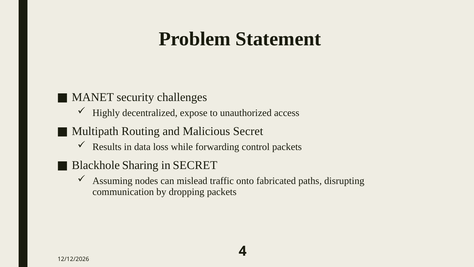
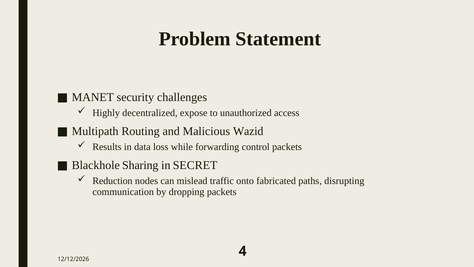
Malicious Secret: Secret -> Wazid (248, 131)
Assuming: Assuming -> Reduction (112, 181)
